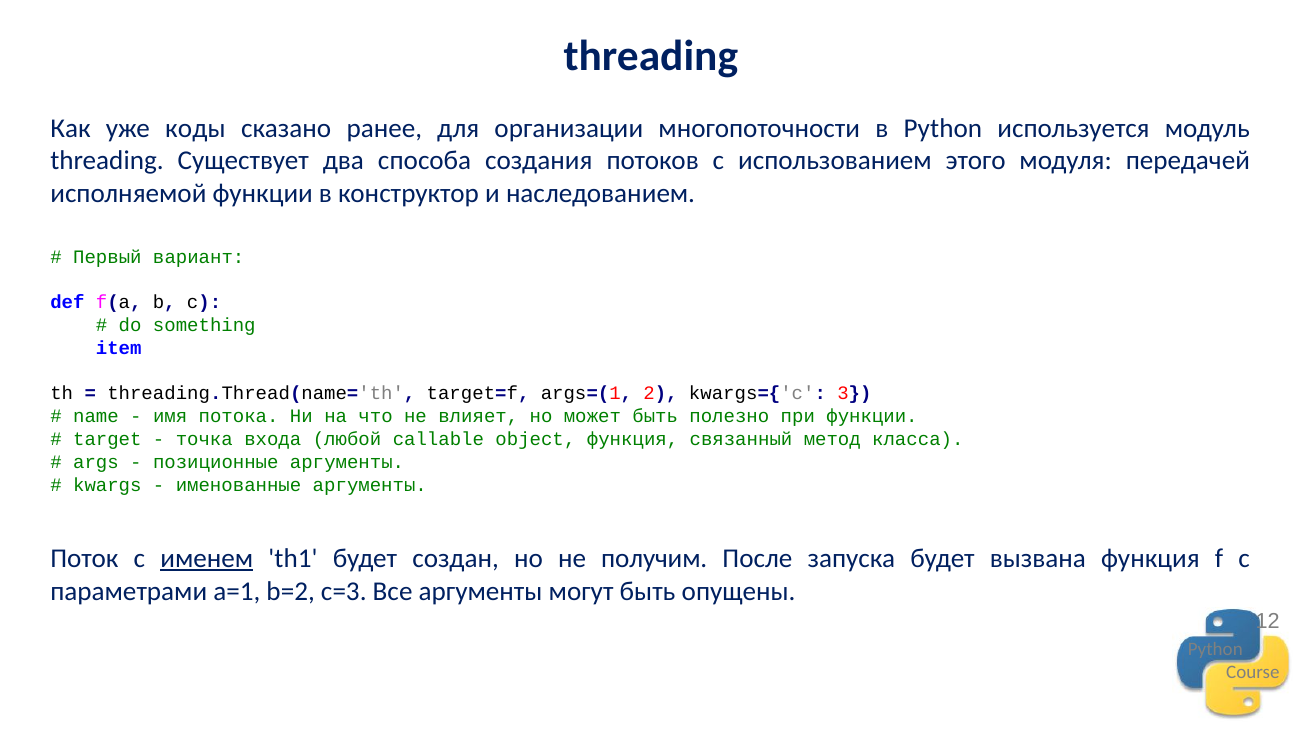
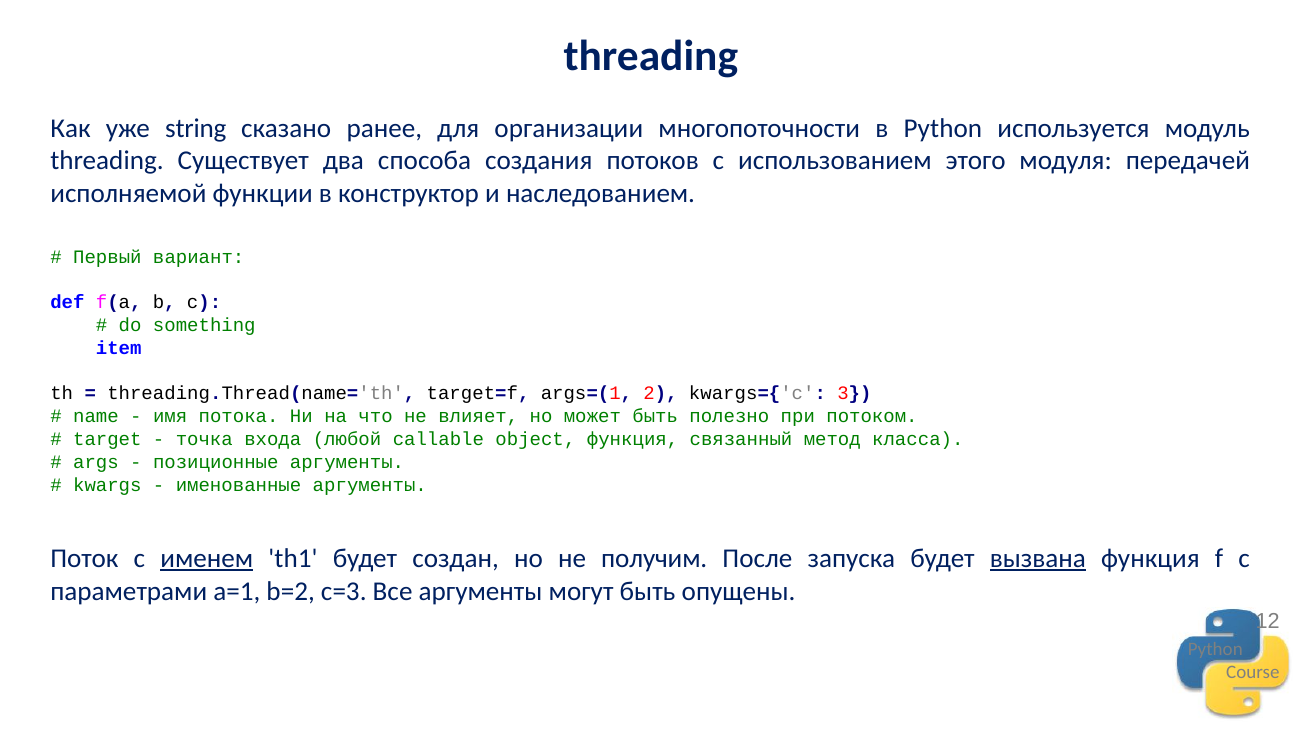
коды: коды -> string (196, 128)
при функции: функции -> потоком (872, 417)
вызвана underline: none -> present (1038, 559)
